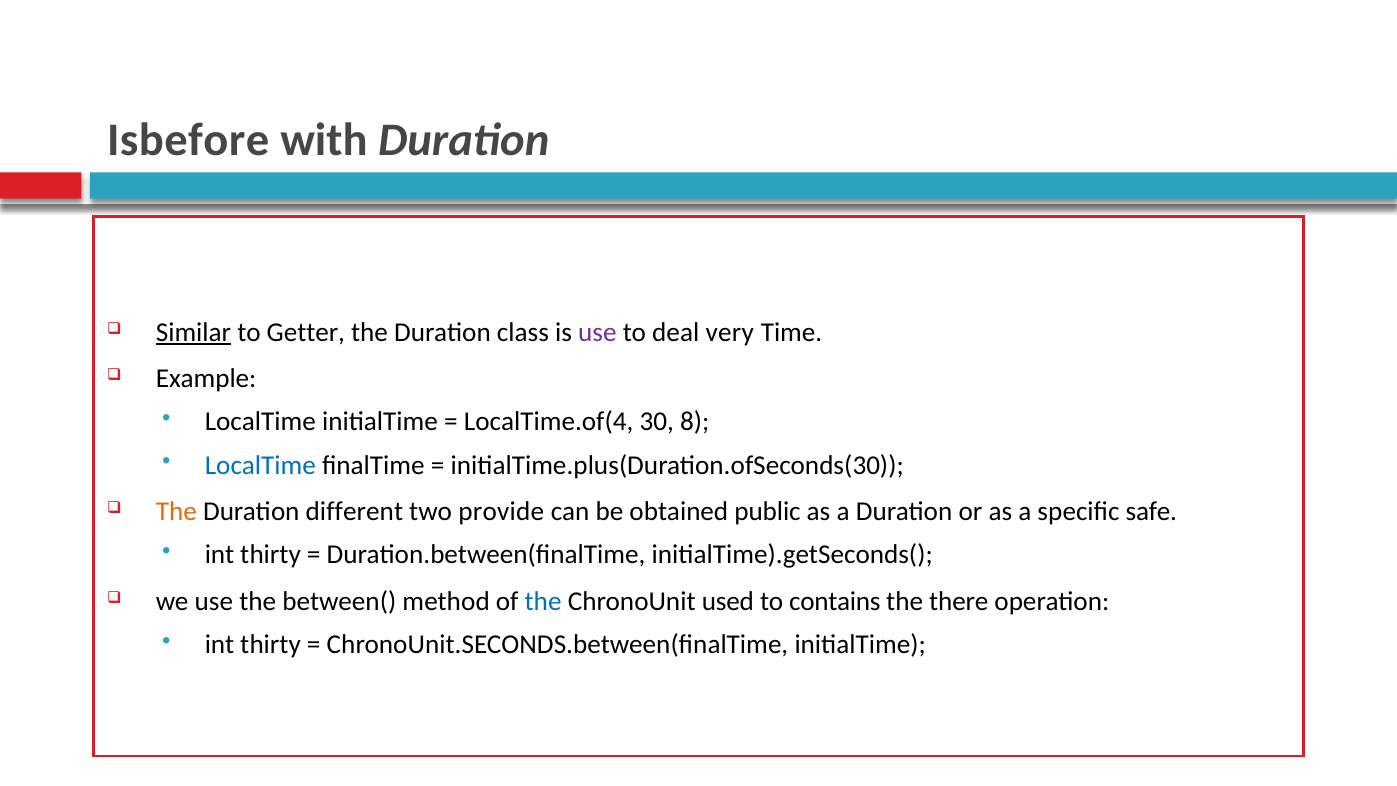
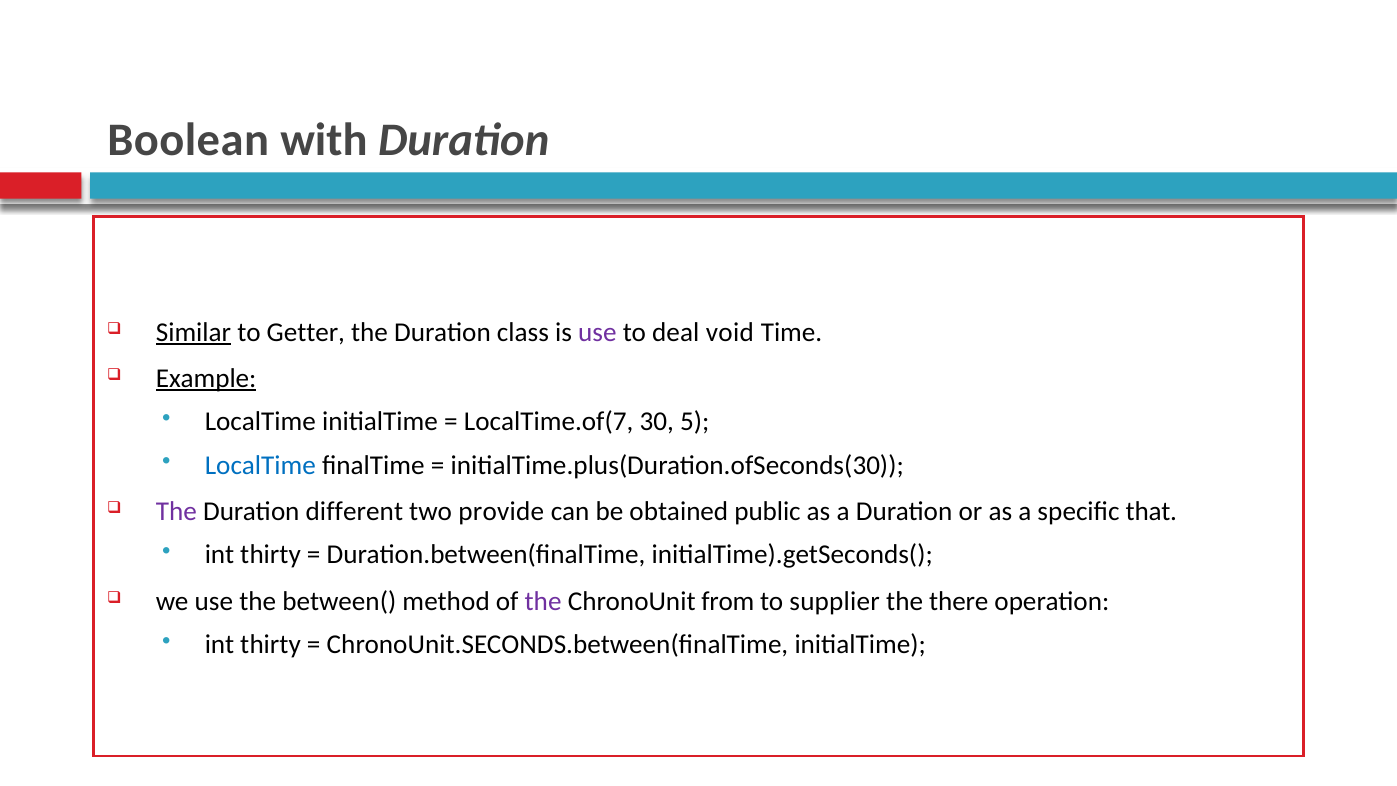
Isbefore: Isbefore -> Boolean (188, 140)
very: very -> void (730, 332)
Example underline: none -> present (206, 378)
LocalTime.of(4: LocalTime.of(4 -> LocalTime.of(7 (549, 422)
8: 8 -> 5 (695, 422)
The colour: orange -> purple (176, 511)
safe: safe -> that (1151, 511)
the colour: blue -> purple (543, 601)
used: used -> from (728, 601)
contains: contains -> supplier (835, 601)
